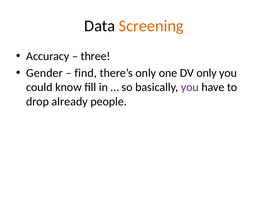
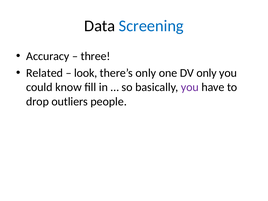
Screening colour: orange -> blue (151, 26)
Gender: Gender -> Related (45, 73)
find: find -> look (86, 73)
already: already -> outliers (70, 101)
